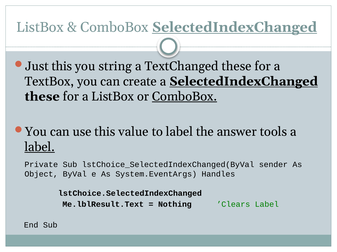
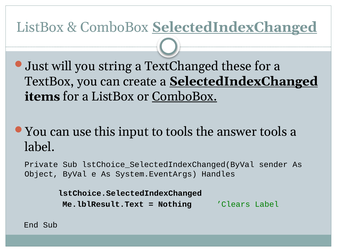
Just this: this -> will (62, 66)
these: these -> items (42, 97)
value: value -> input (134, 132)
to label: label -> tools (179, 132)
label underline: present -> none (40, 147)
